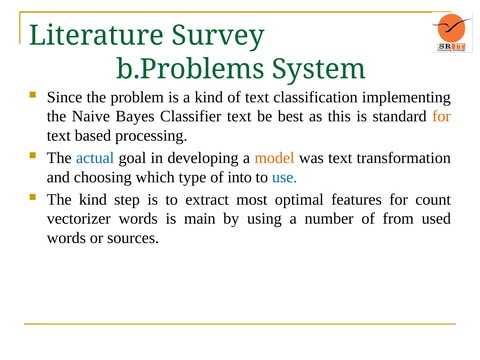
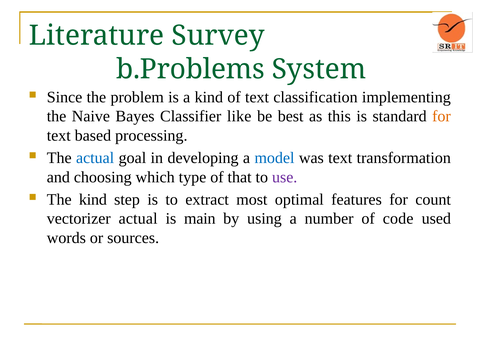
Classifier text: text -> like (239, 116)
model colour: orange -> blue (275, 158)
into: into -> that (240, 177)
use colour: blue -> purple (285, 177)
vectorizer words: words -> actual (138, 219)
from: from -> code (398, 219)
